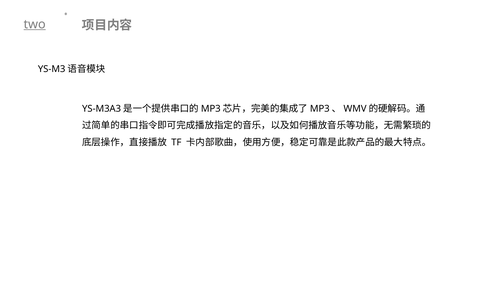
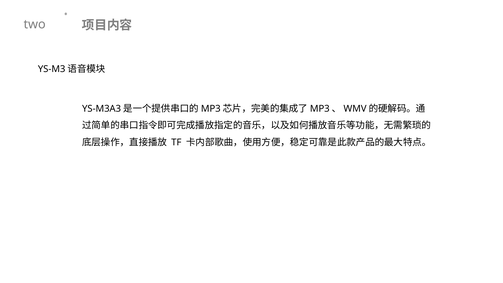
two underline: present -> none (35, 24)
